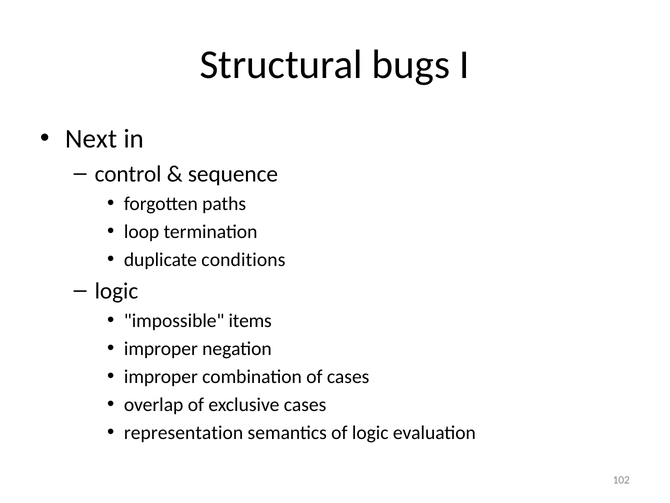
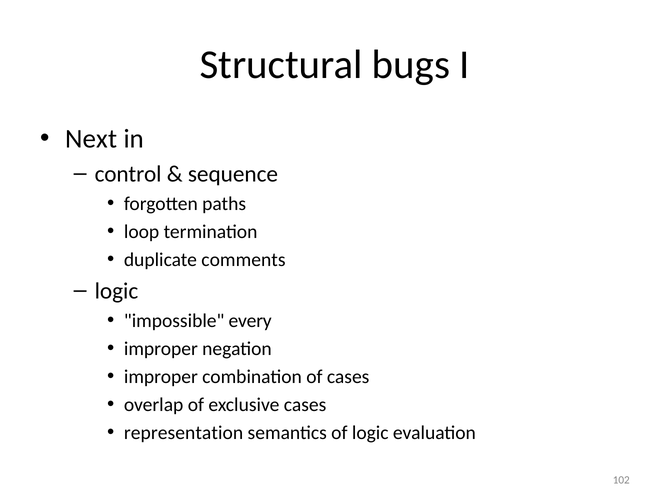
conditions: conditions -> comments (243, 259)
items: items -> every (250, 321)
